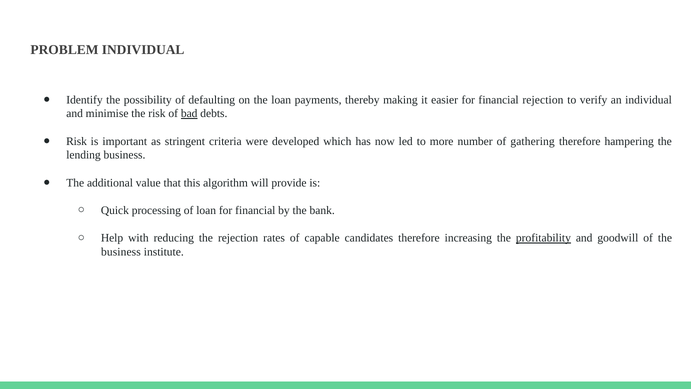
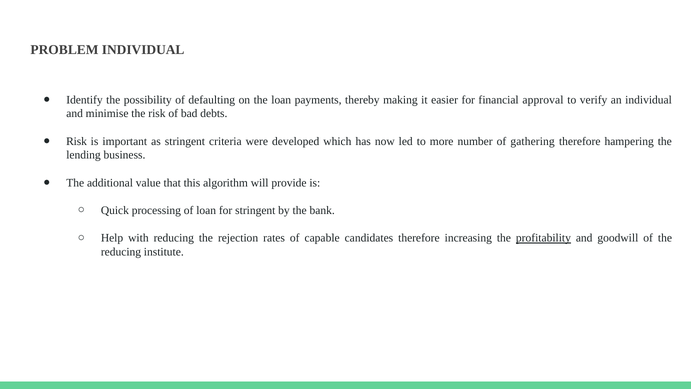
financial rejection: rejection -> approval (543, 100)
bad underline: present -> none (189, 113)
loan for financial: financial -> stringent (255, 210)
business: business -> reducing (121, 252)
